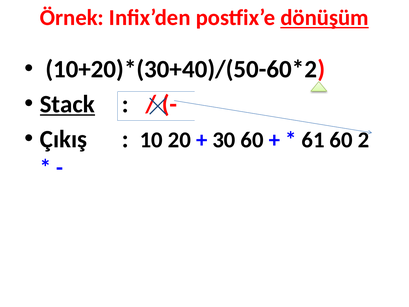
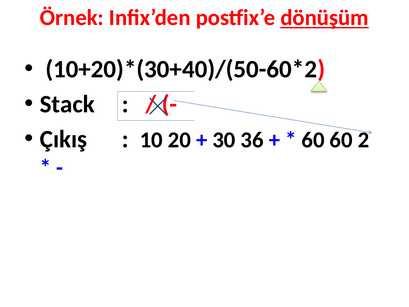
Stack underline: present -> none (67, 104)
30 60: 60 -> 36 (252, 140)
61: 61 -> 60 (313, 140)
